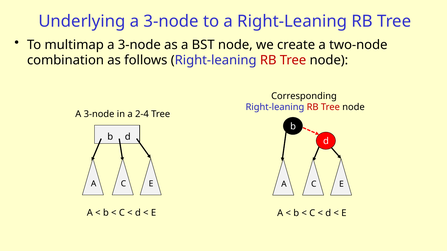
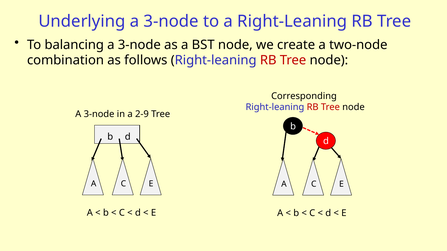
multimap: multimap -> balancing (74, 45)
2-4: 2-4 -> 2-9 (142, 114)
